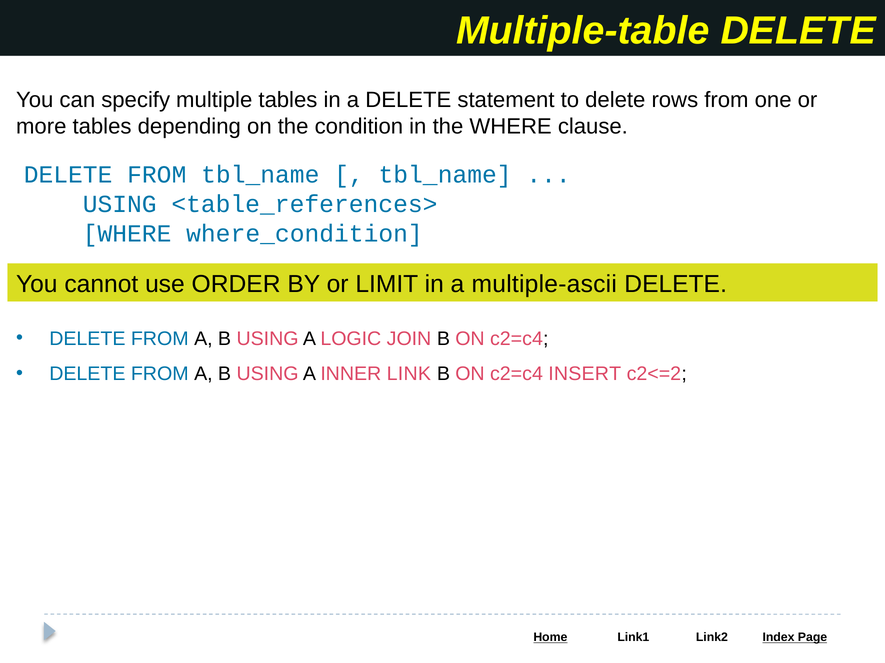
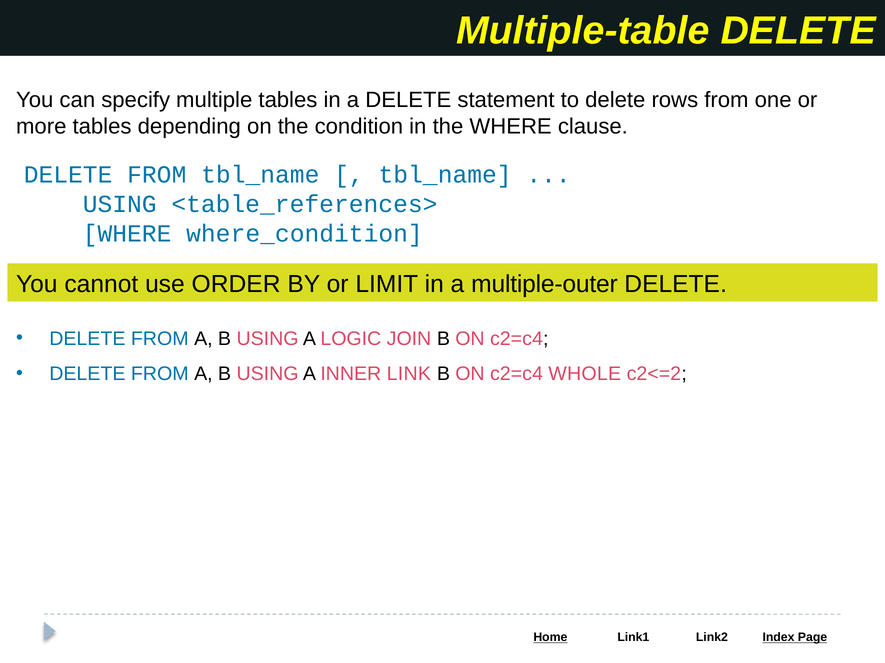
multiple-ascii: multiple-ascii -> multiple-outer (544, 284)
INSERT: INSERT -> WHOLE (585, 374)
